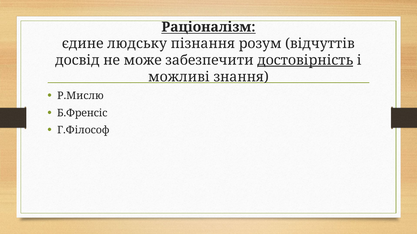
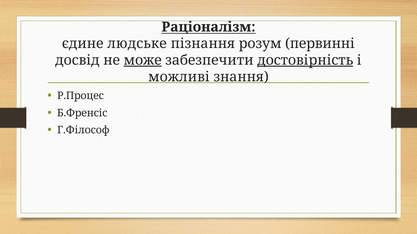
людську: людську -> людське (137, 44)
відчуттів: відчуттів -> первинні (320, 44)
може underline: none -> present (143, 60)
Р.Мислю: Р.Мислю -> Р.Процес (81, 96)
